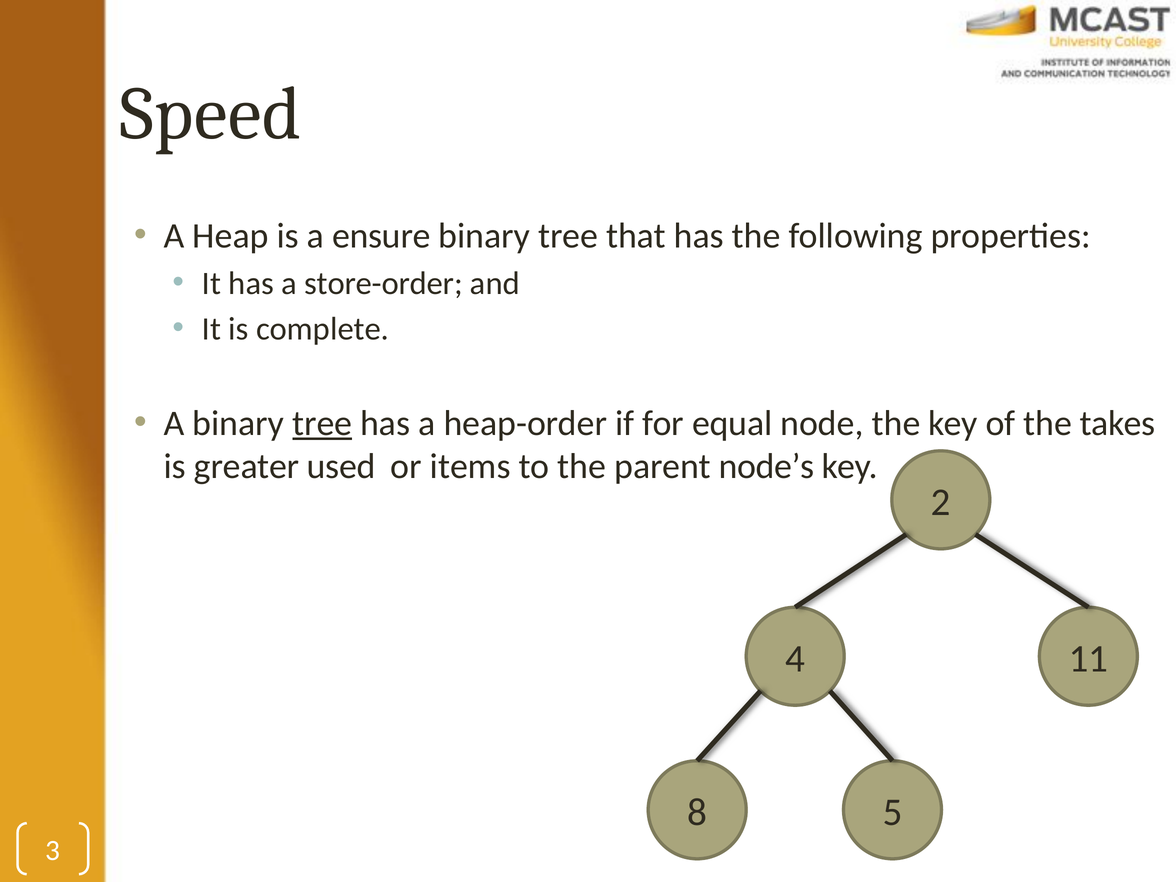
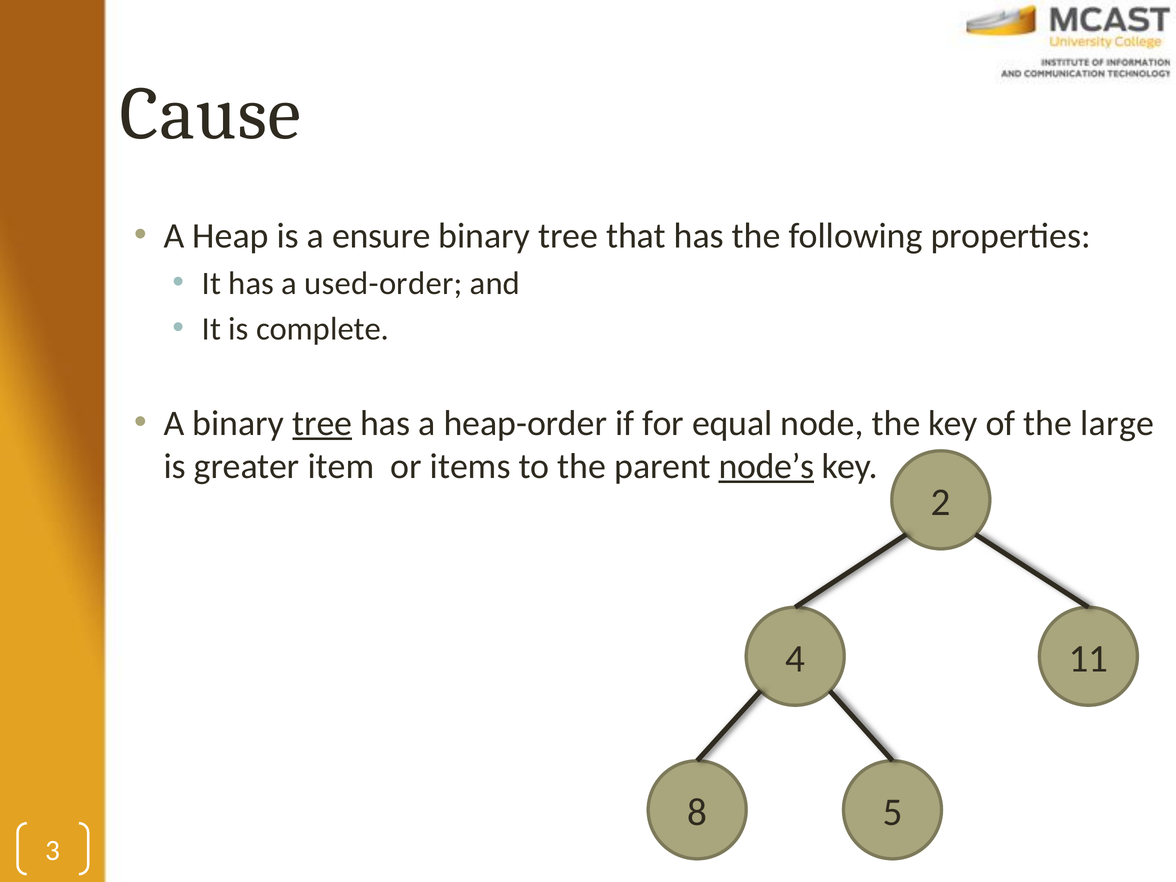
Speed: Speed -> Cause (210, 114)
store-order: store-order -> used-order (383, 283)
takes: takes -> large (1117, 423)
used: used -> item (341, 466)
node’s underline: none -> present (767, 466)
